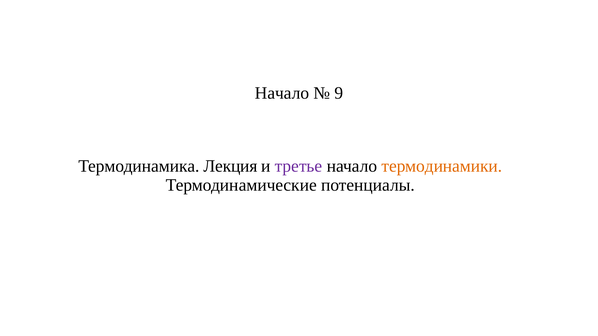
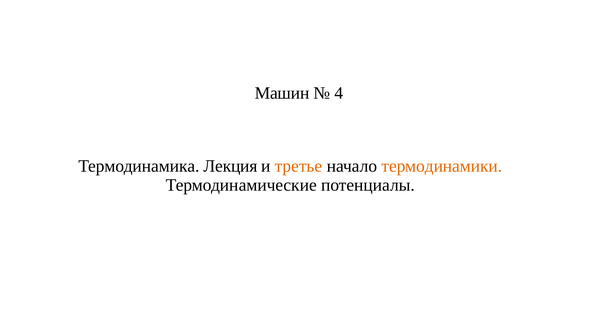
Начало: Начало -> Машин (282, 93)
9: 9 -> 4 (339, 93)
третье colour: purple -> orange (299, 166)
